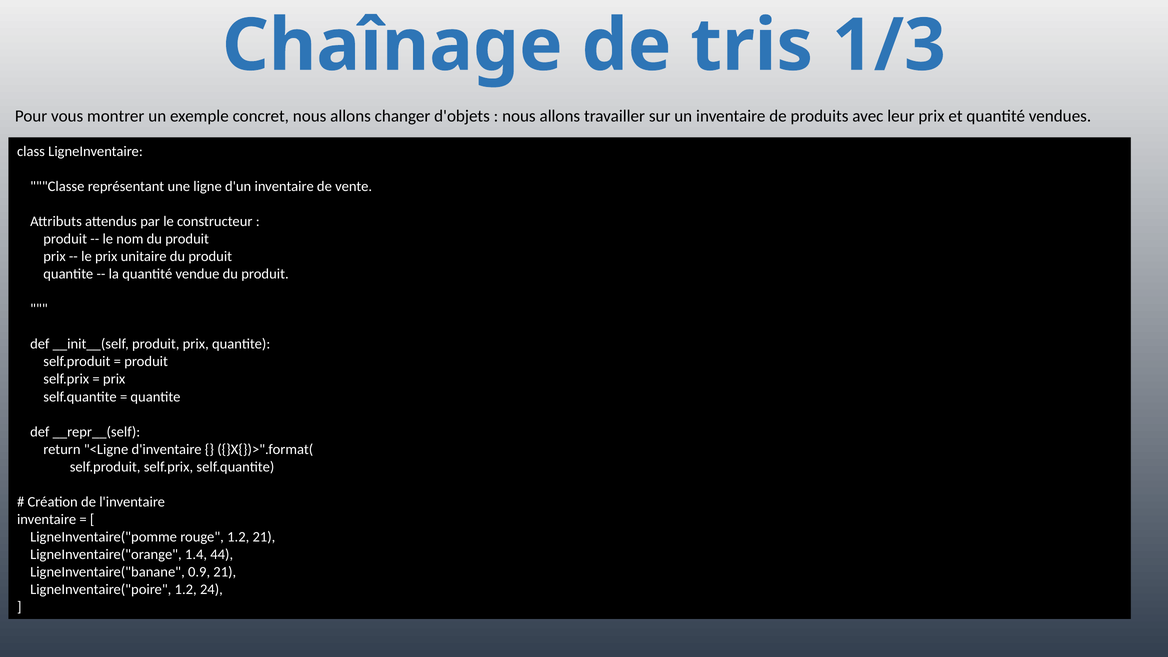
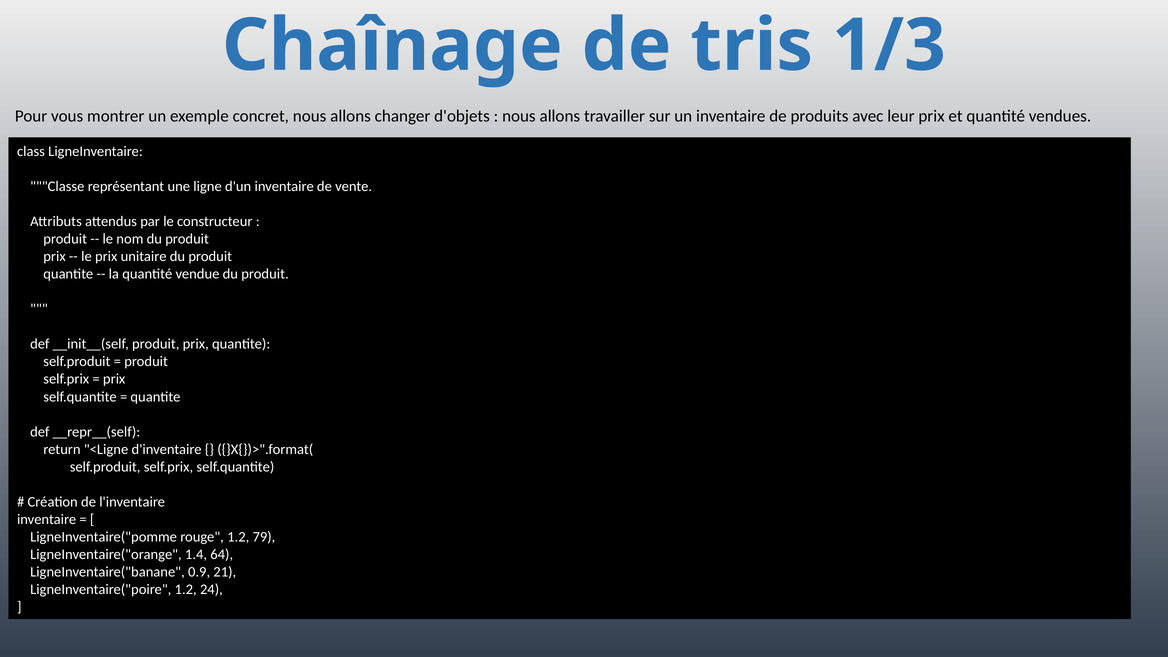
1.2 21: 21 -> 79 (264, 537)
44: 44 -> 64 (222, 554)
